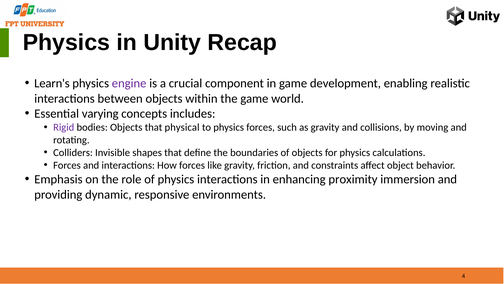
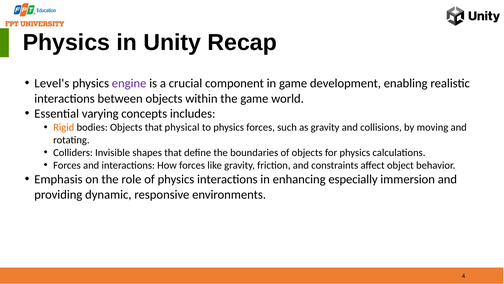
Learn's: Learn's -> Level's (52, 83)
Rigid colour: purple -> orange (64, 127)
proximity: proximity -> especially (353, 179)
